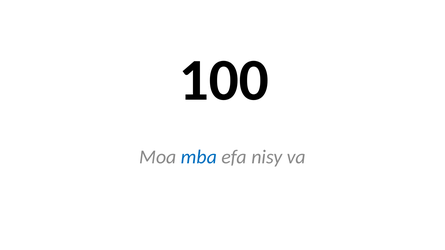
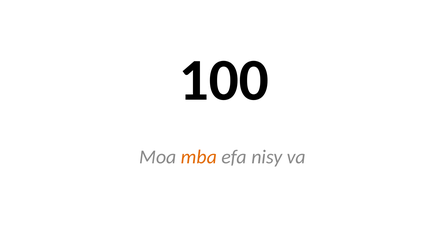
mba colour: blue -> orange (199, 157)
